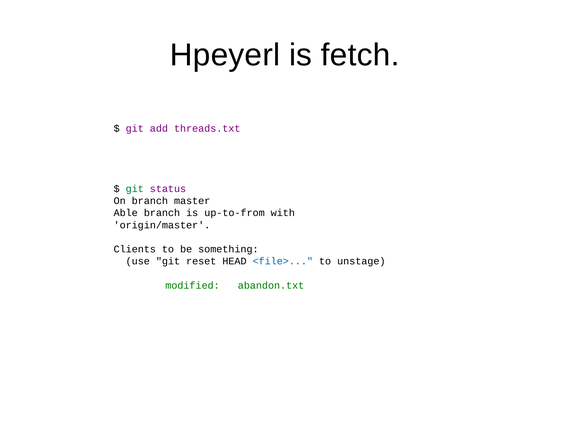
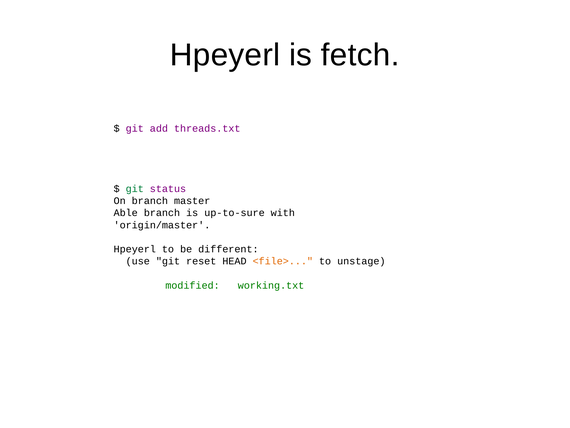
up-to-from: up-to-from -> up-to-sure (234, 213)
Clients: Clients -> Hpeyerl (135, 249)
something: something -> different (228, 249)
<file> colour: blue -> orange (283, 261)
abandon.txt: abandon.txt -> working.txt (271, 285)
